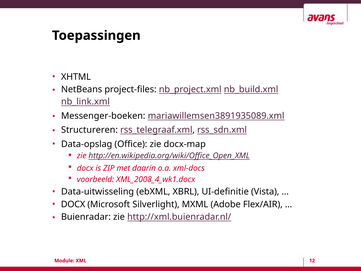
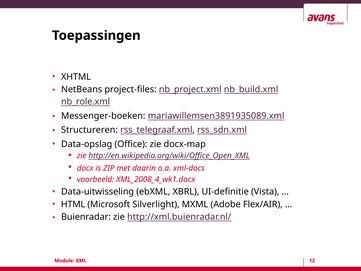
nb_link.xml: nb_link.xml -> nb_role.xml (86, 102)
DOCX: DOCX -> HTML (73, 204)
